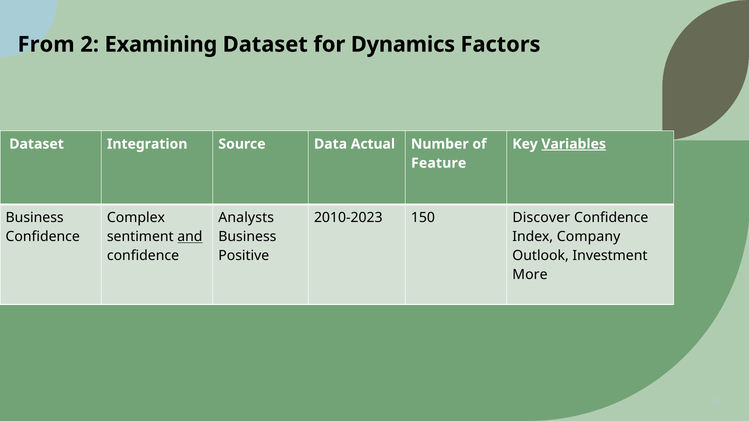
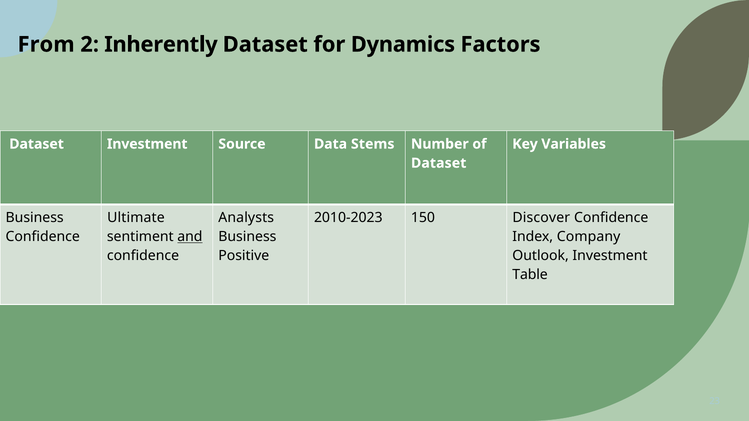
Examining: Examining -> Inherently (161, 45)
Dataset Integration: Integration -> Investment (147, 144)
Actual: Actual -> Stems (373, 144)
Variables underline: present -> none (574, 144)
Feature: Feature -> Dataset (439, 163)
Complex: Complex -> Ultimate (136, 218)
More: More -> Table (530, 275)
